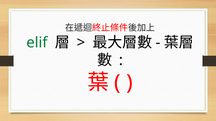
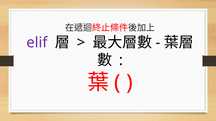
elif colour: green -> purple (37, 43)
